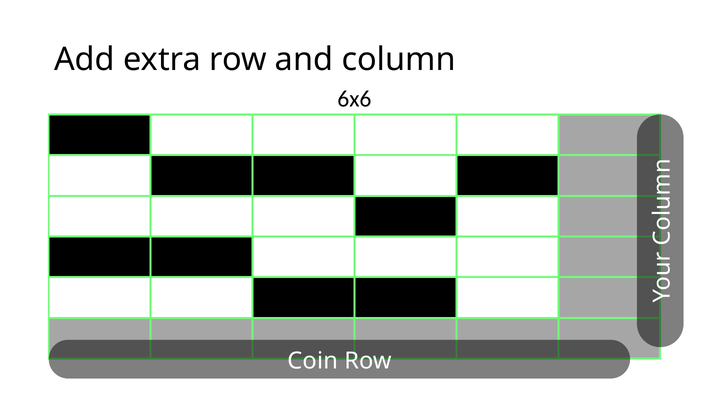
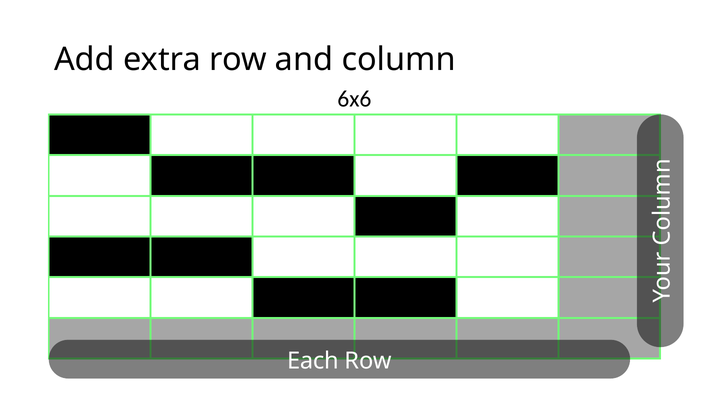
Coin: Coin -> Each (313, 361)
